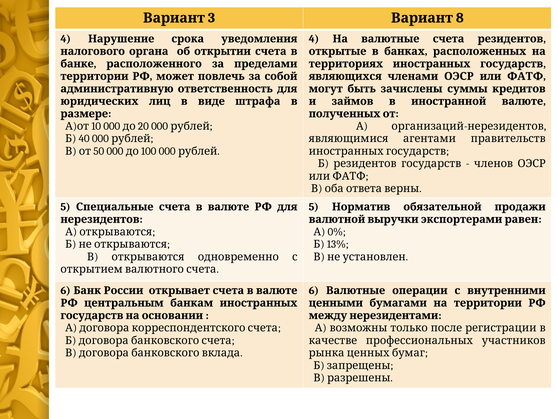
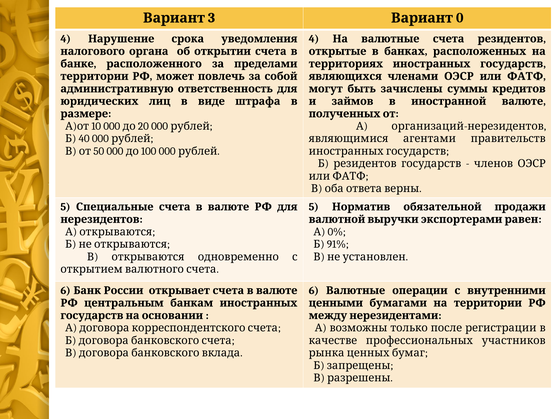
8: 8 -> 0 (460, 18)
13%: 13% -> 91% (338, 244)
